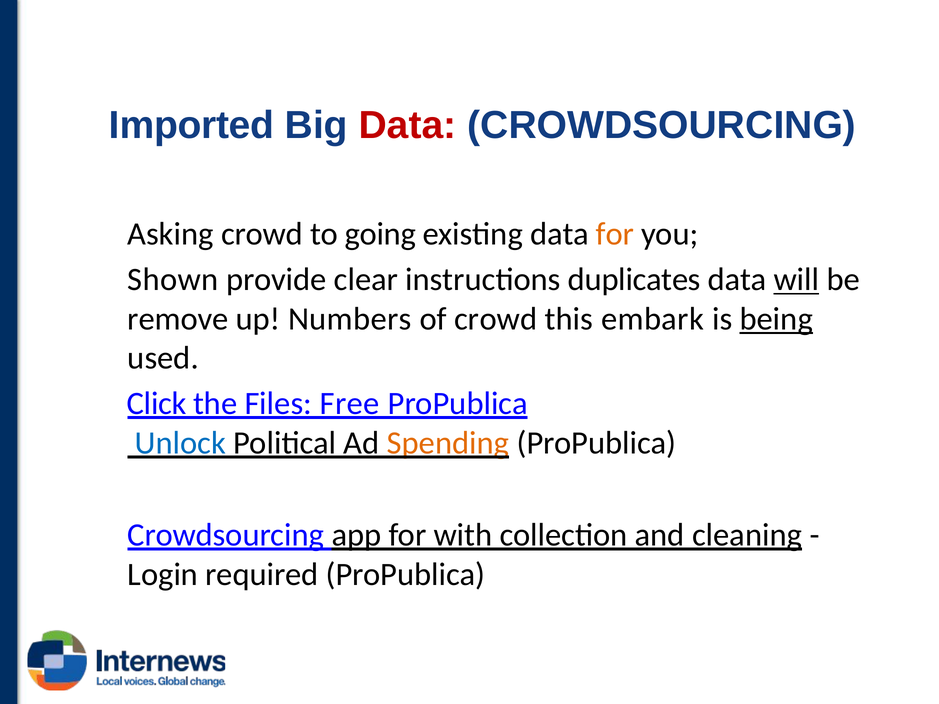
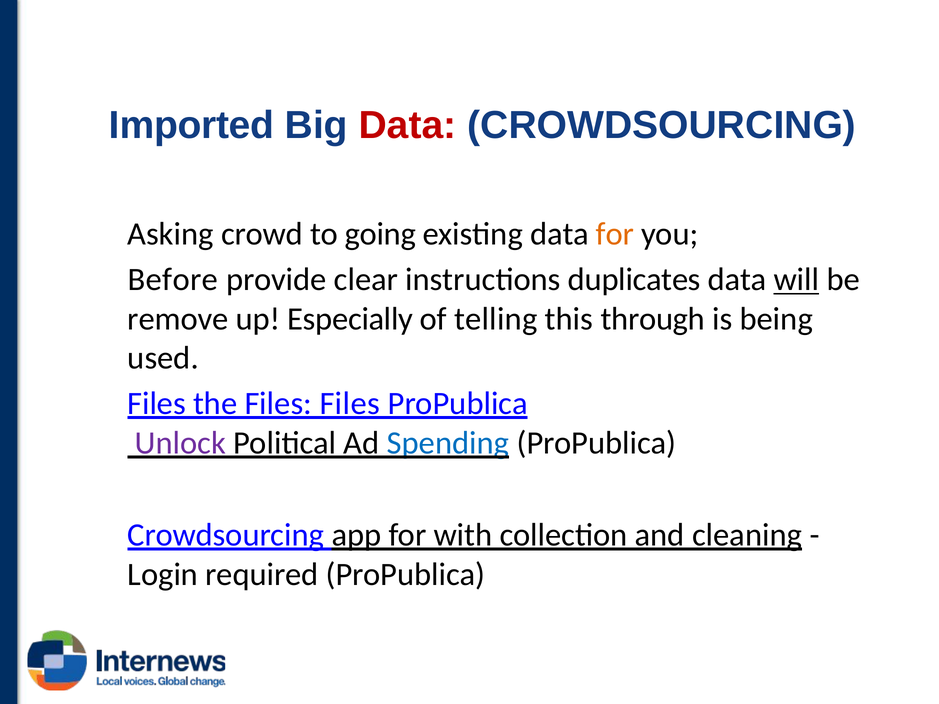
Shown: Shown -> Before (173, 280)
Numbers: Numbers -> Especially (350, 319)
of crowd: crowd -> telling (496, 319)
embark: embark -> through (653, 319)
being underline: present -> none (776, 319)
Click: Click -> Files (157, 404)
Files Free: Free -> Files (350, 404)
Unlock colour: blue -> purple (180, 443)
Spending colour: orange -> blue (448, 443)
